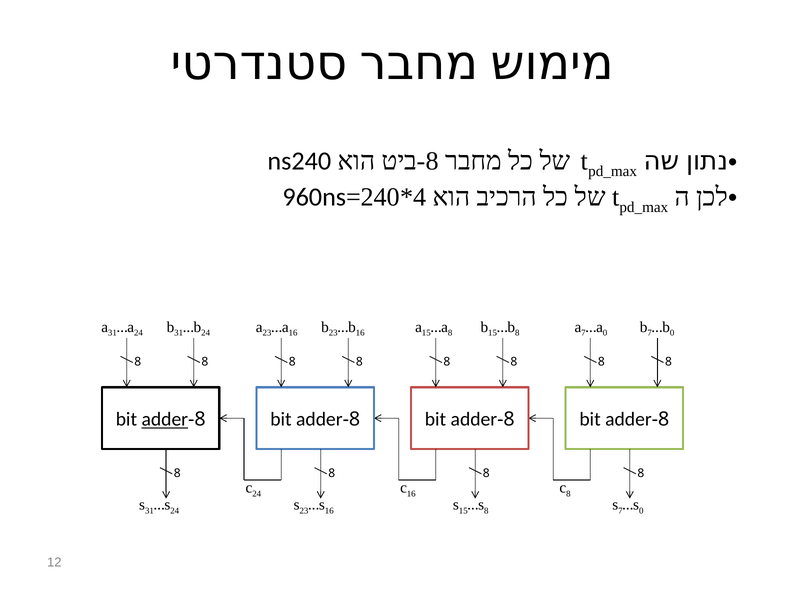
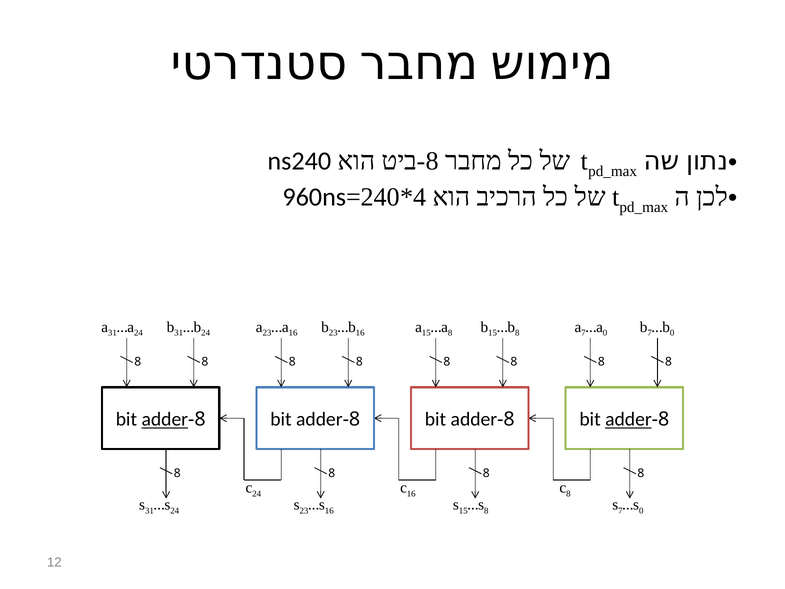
adder underline: none -> present (628, 419)
